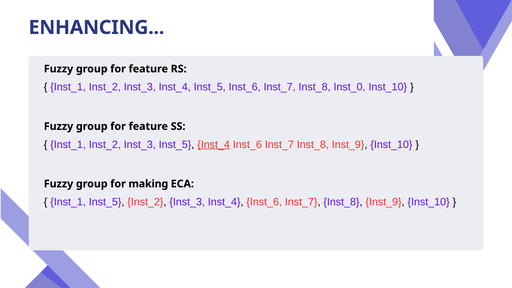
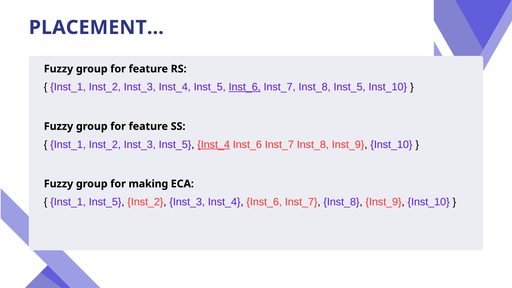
ENHANCING: ENHANCING -> PLACEMENT (96, 28)
Inst_6 underline: none -> present (245, 87)
Inst_8 Inst_0: Inst_0 -> Inst_5 (350, 87)
